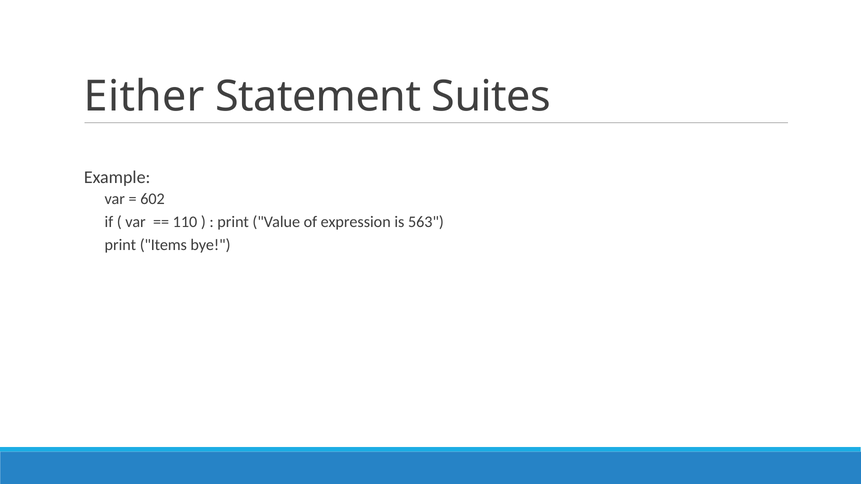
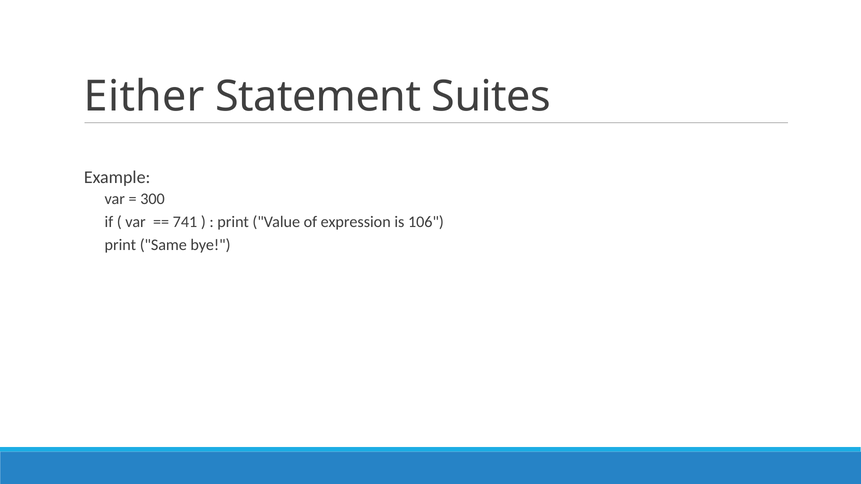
602: 602 -> 300 (153, 199)
110: 110 -> 741 (185, 222)
563: 563 -> 106 (426, 222)
Items: Items -> Same (163, 245)
